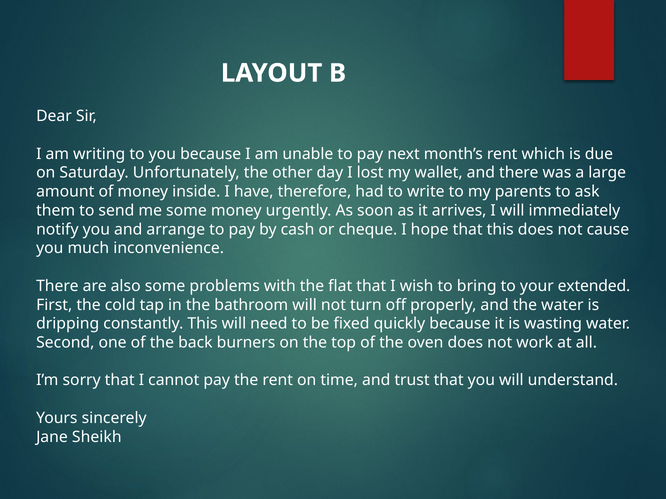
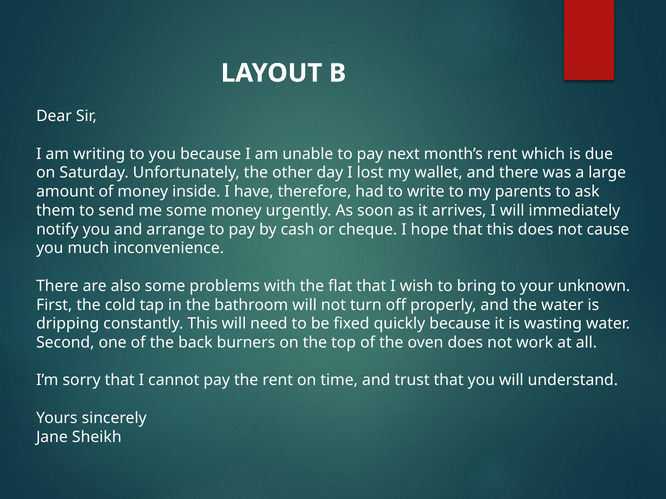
extended: extended -> unknown (594, 286)
